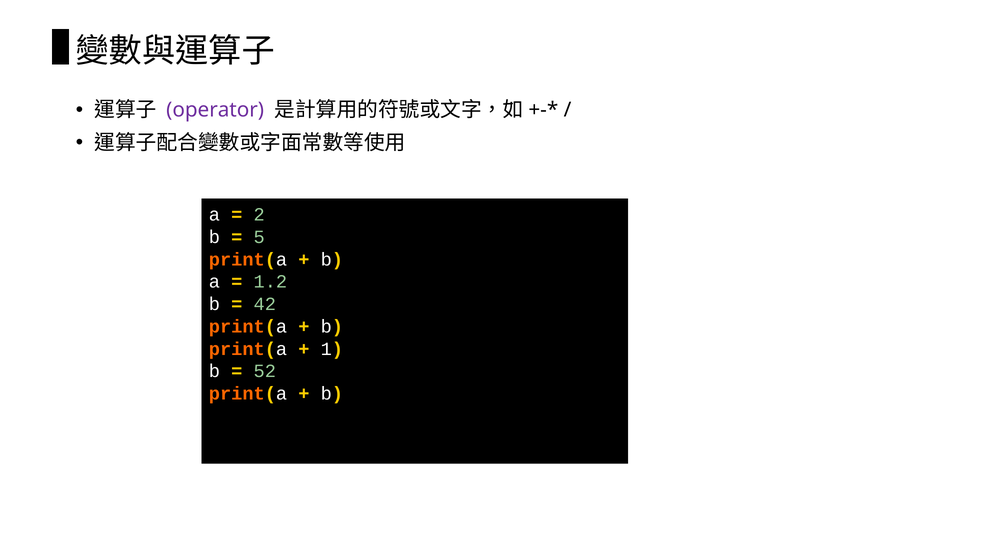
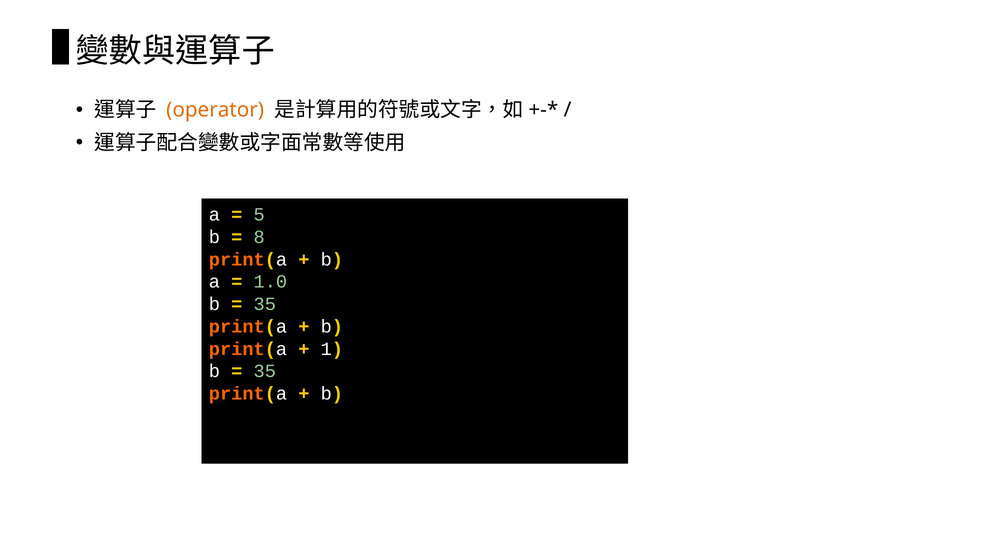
operator colour: purple -> orange (215, 110)
2: 2 -> 5 (259, 215)
5: 5 -> 8 (259, 237)
1.2: 1.2 -> 1.0 (270, 282)
42: 42 -> 35 (265, 304)
52: 52 -> 35 (265, 371)
